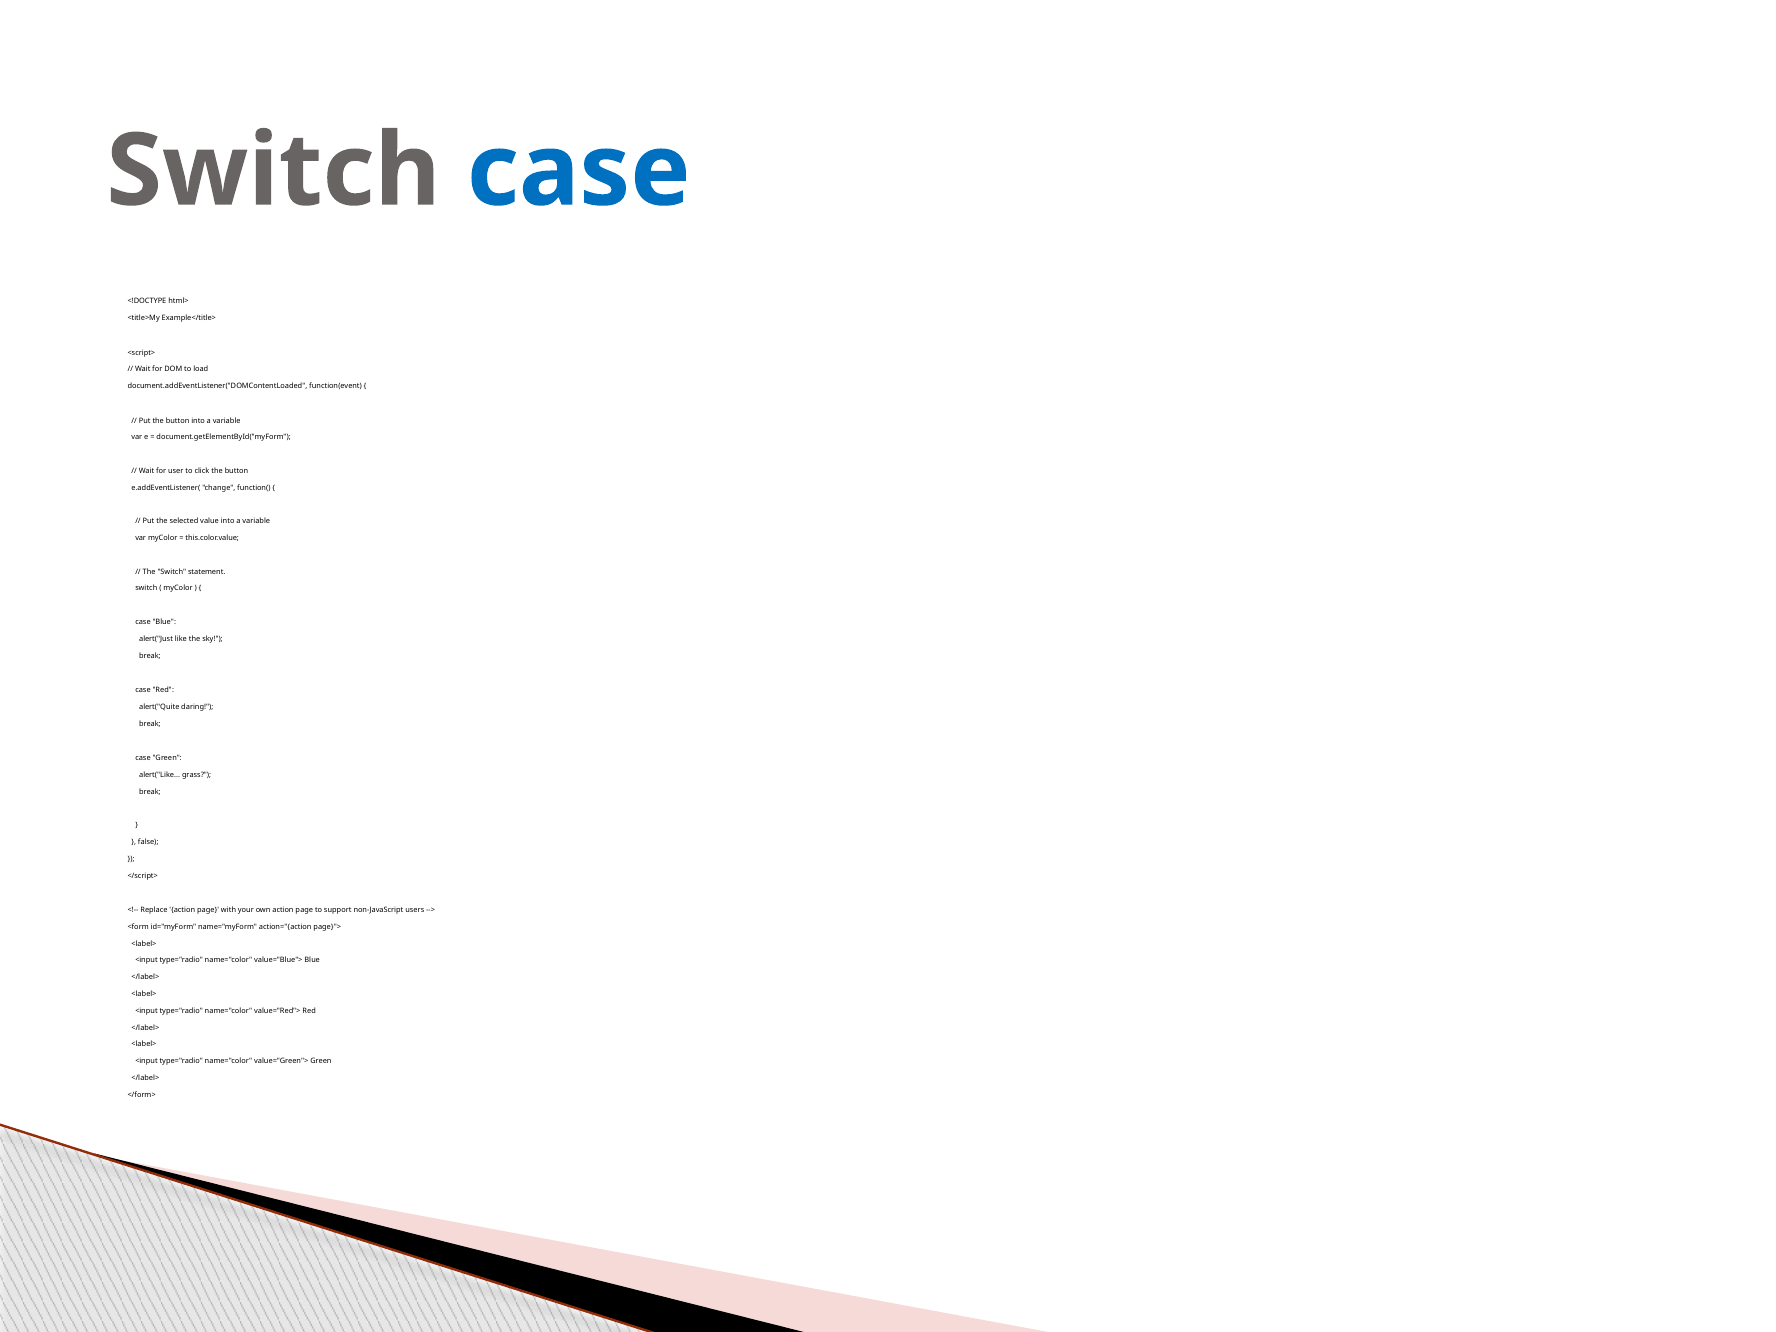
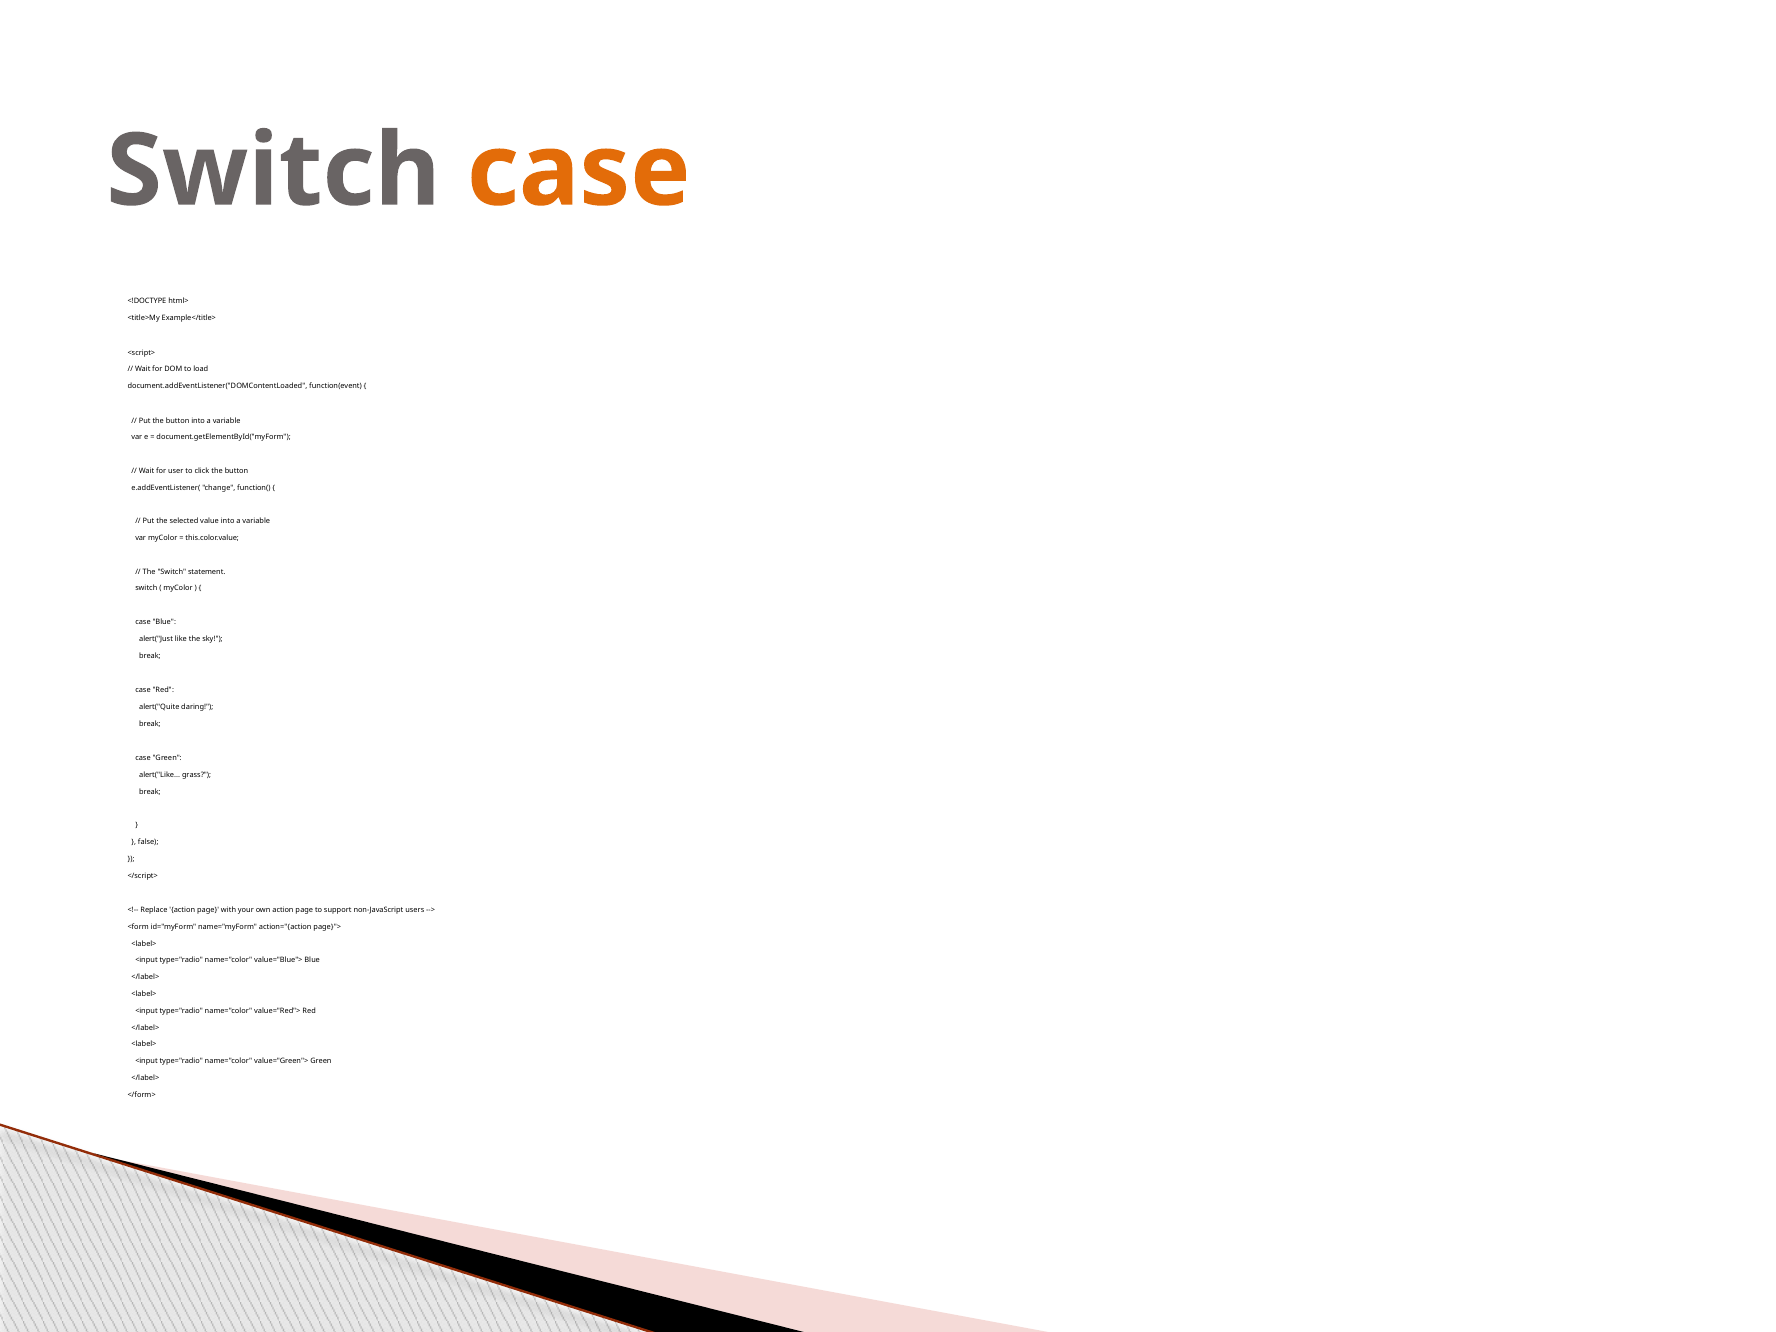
case colour: blue -> orange (579, 171)
